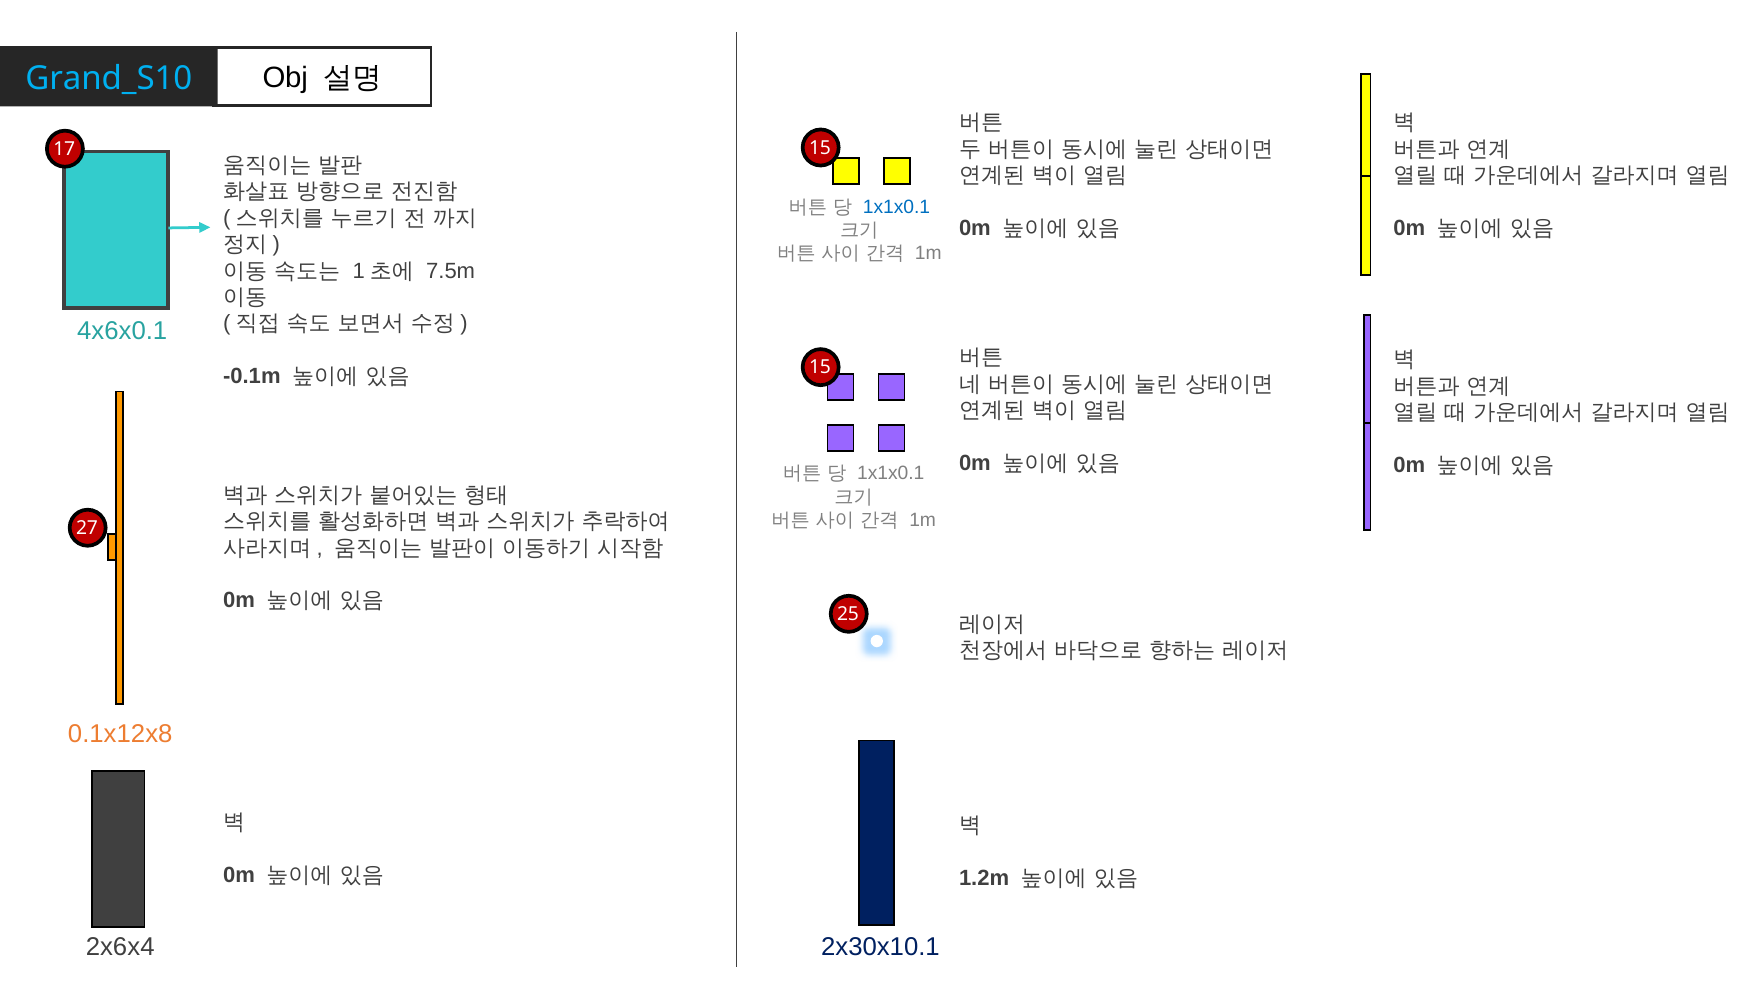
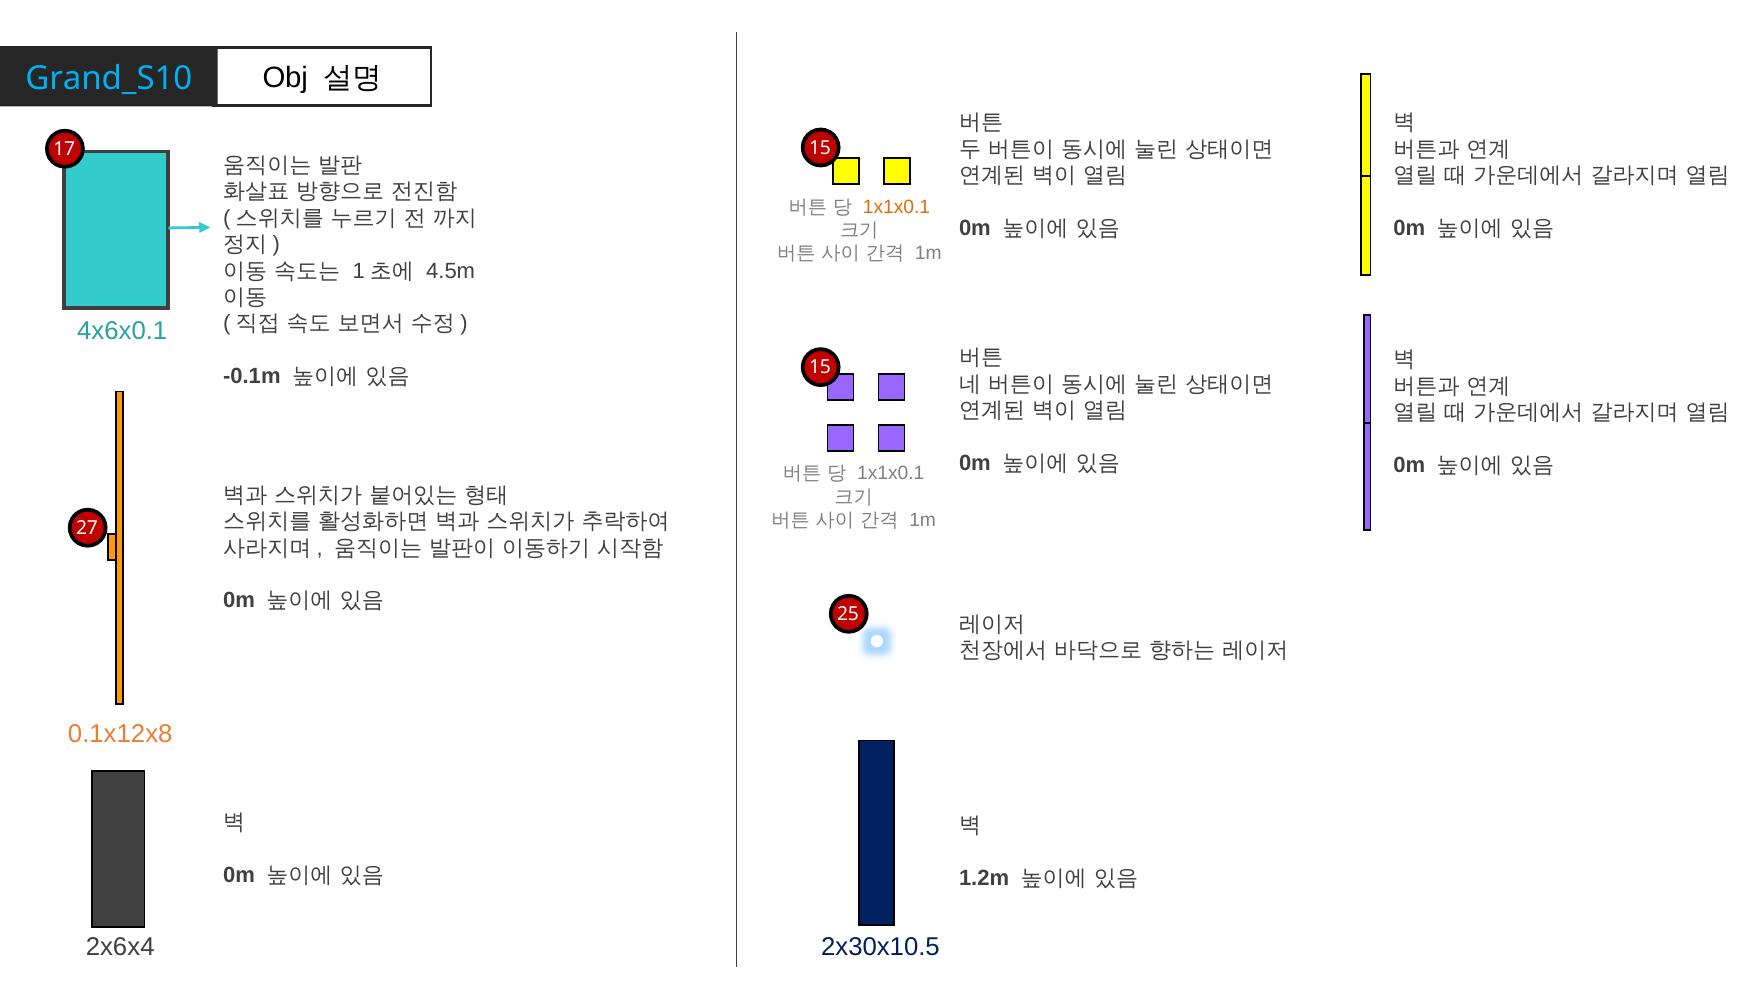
1x1x0.1 colour: blue -> orange (896, 207)
7.5m: 7.5m -> 4.5m (451, 271)
2x30x10.1: 2x30x10.1 -> 2x30x10.5 (880, 947)
